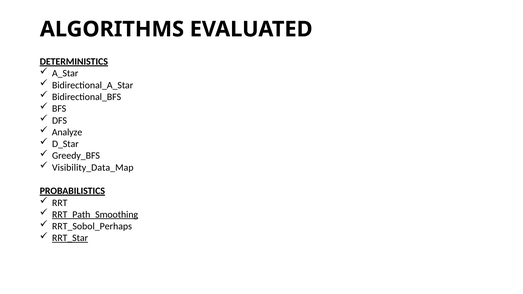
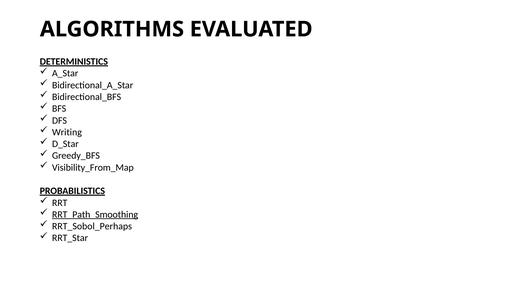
Analyze: Analyze -> Writing (67, 132)
Visibility_Data_Map: Visibility_Data_Map -> Visibility_From_Map (93, 168)
RRT_Star underline: present -> none (70, 238)
